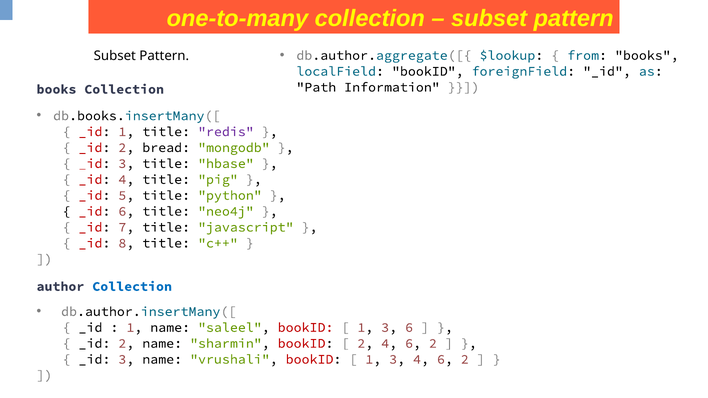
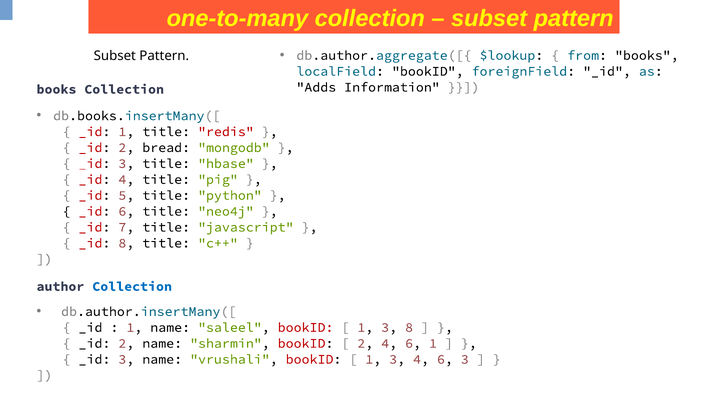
Path: Path -> Adds (316, 87)
redis colour: purple -> red (226, 132)
3 6: 6 -> 8 (409, 328)
2 4 6 2: 2 -> 1 (433, 344)
3 4 6 2: 2 -> 3 (465, 359)
